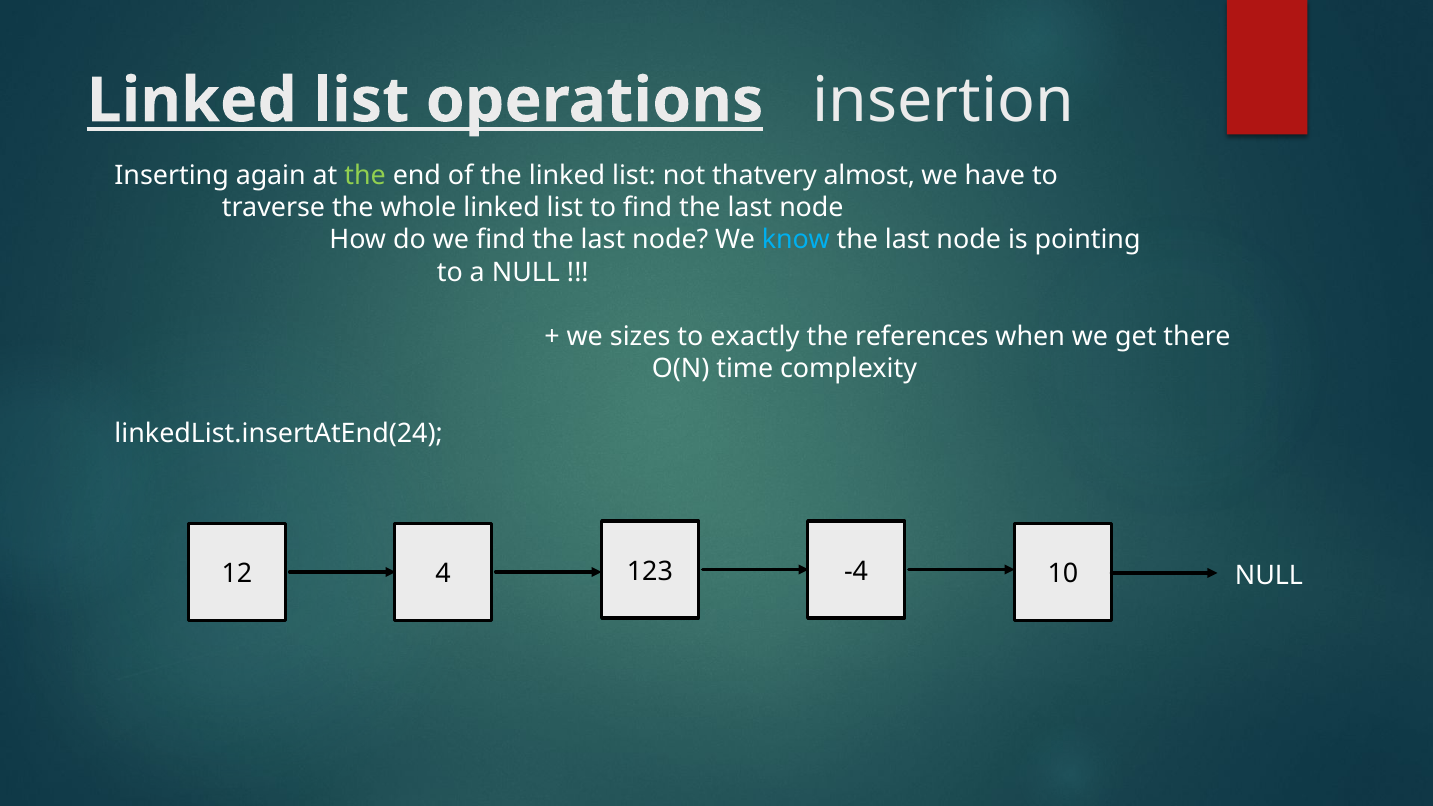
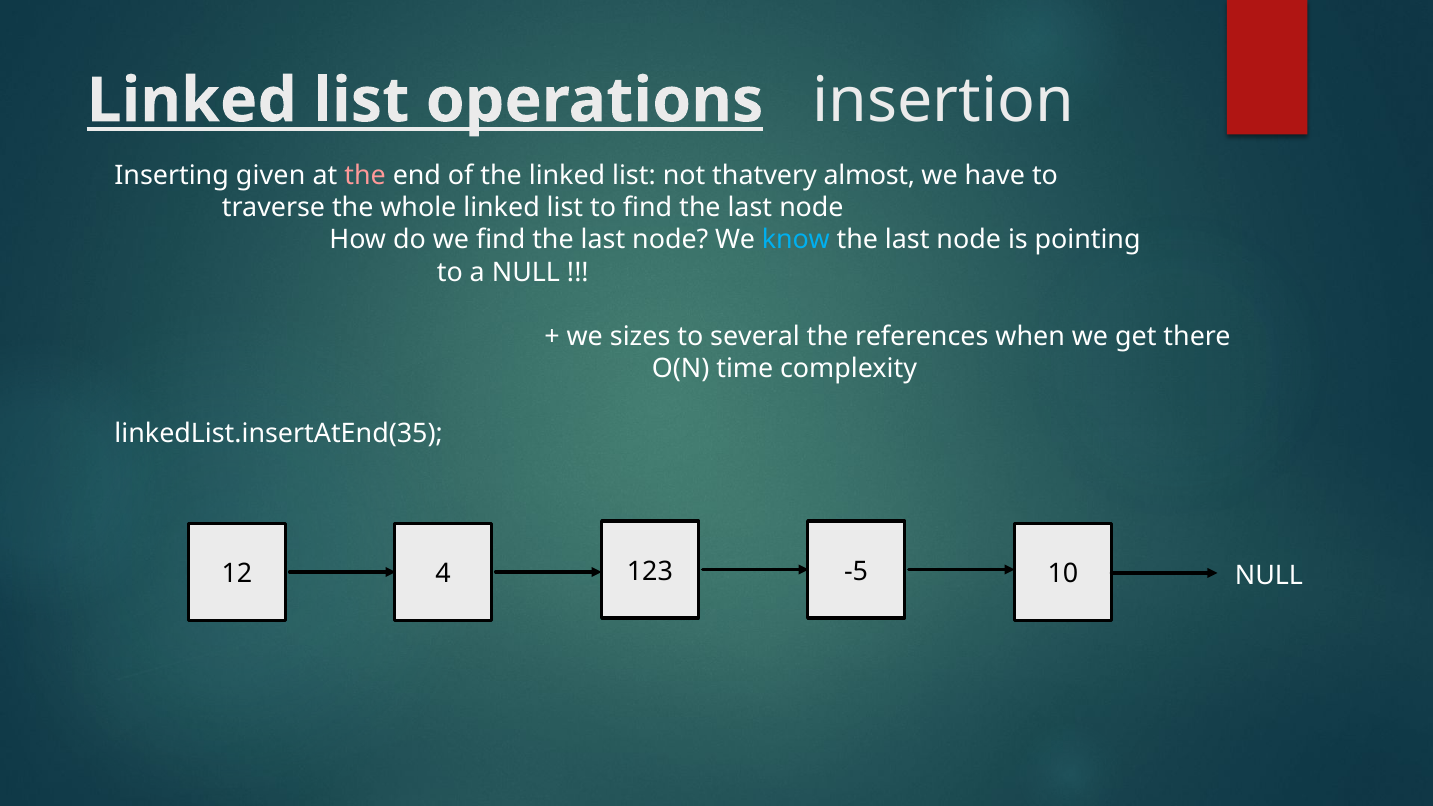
again: again -> given (271, 176)
the colour: light green -> pink (365, 176)
exactly: exactly -> several (755, 337)
linkedList.insertAtEnd(24: linkedList.insertAtEnd(24 -> linkedList.insertAtEnd(35 (279, 434)
-4: -4 -> -5 (856, 571)
